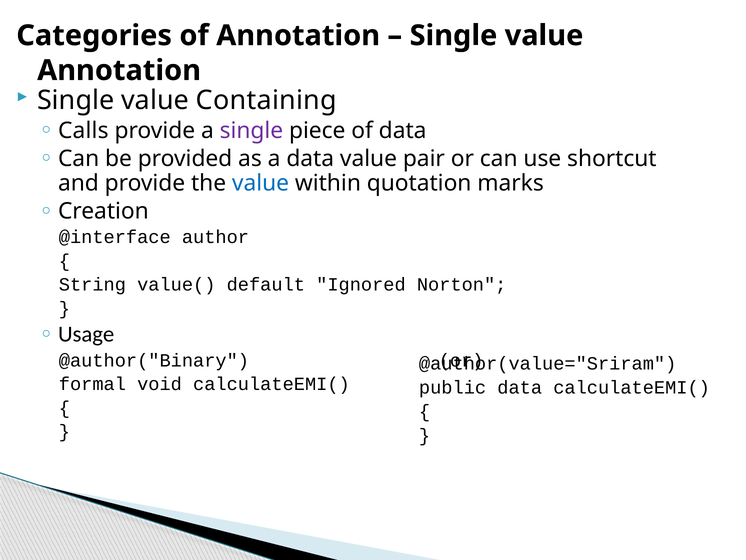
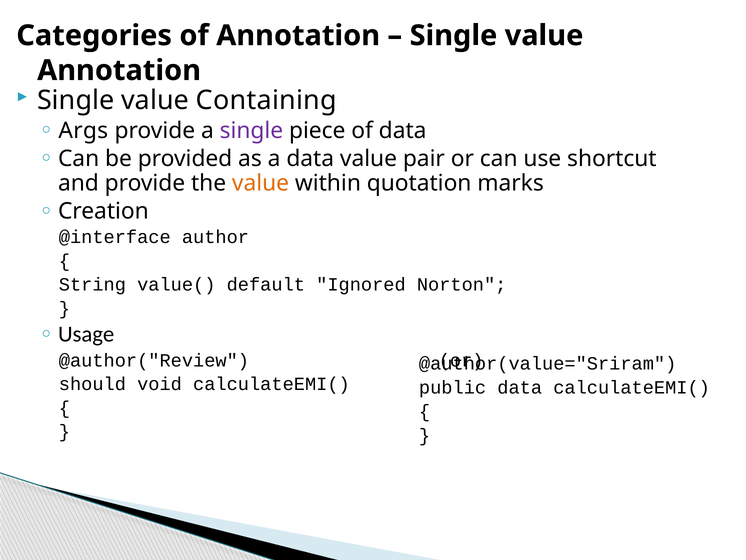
Calls: Calls -> Args (83, 130)
value colour: blue -> orange (261, 183)
@author("Binary: @author("Binary -> @author("Review (154, 360)
formal: formal -> should (92, 384)
